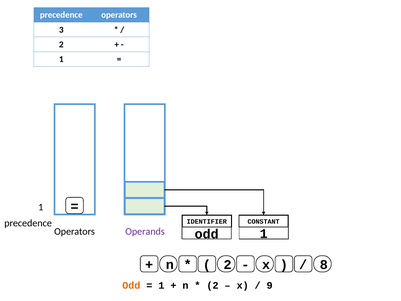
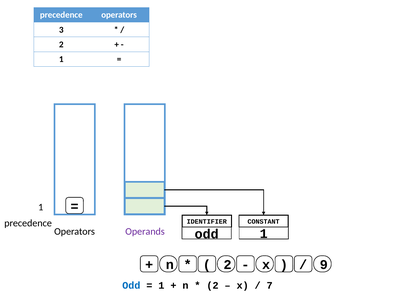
8: 8 -> 9 (324, 265)
Odd colour: orange -> blue (131, 285)
9: 9 -> 7 (270, 285)
